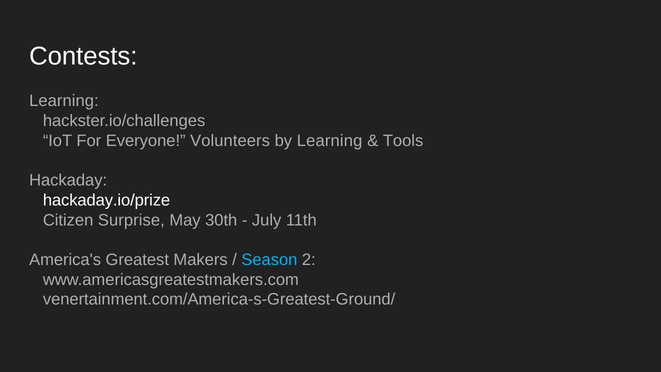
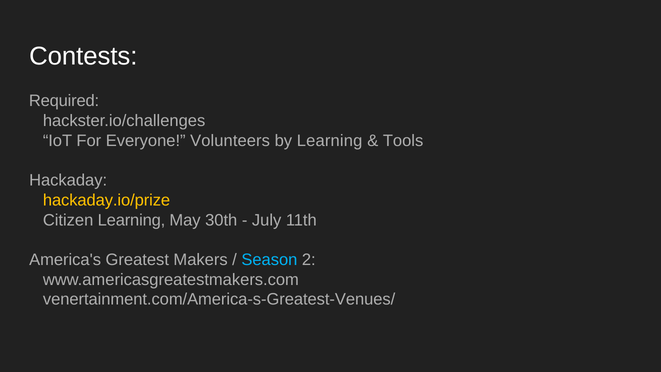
Learning: Learning -> Required (64, 101)
hackaday.io/prize colour: white -> yellow (107, 200)
Citizen Surprise: Surprise -> Learning (131, 220)
venertainment.com/America-s-Greatest-Ground/: venertainment.com/America-s-Greatest-Ground/ -> venertainment.com/America-s-Greatest-Venues/ (219, 299)
